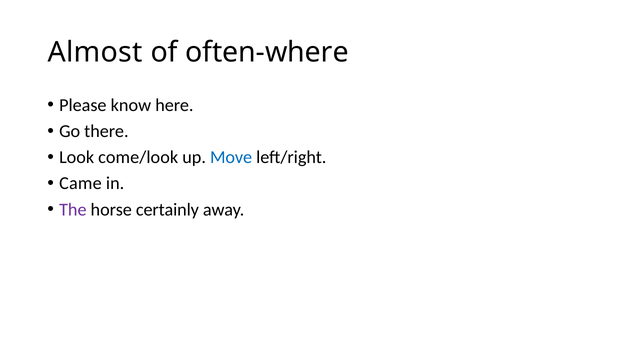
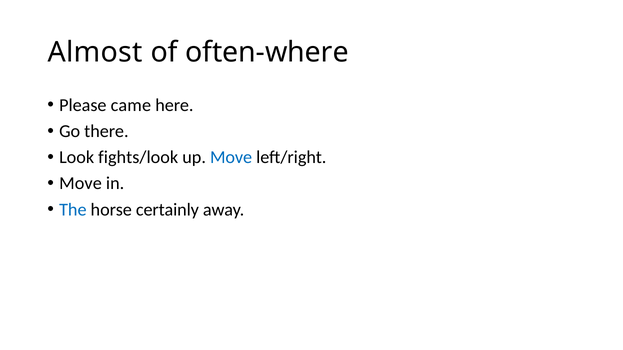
know: know -> came (131, 105)
come/look: come/look -> fights/look (138, 158)
Came: Came -> Move (80, 184)
The colour: purple -> blue (73, 210)
